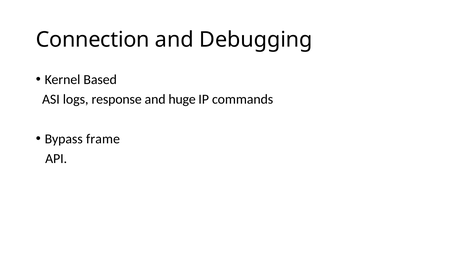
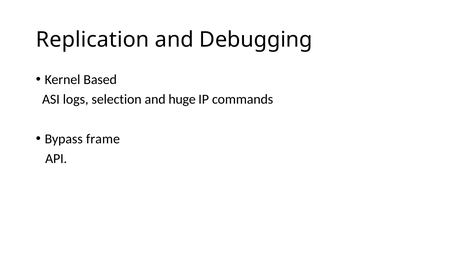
Connection: Connection -> Replication (93, 40)
response: response -> selection (117, 99)
